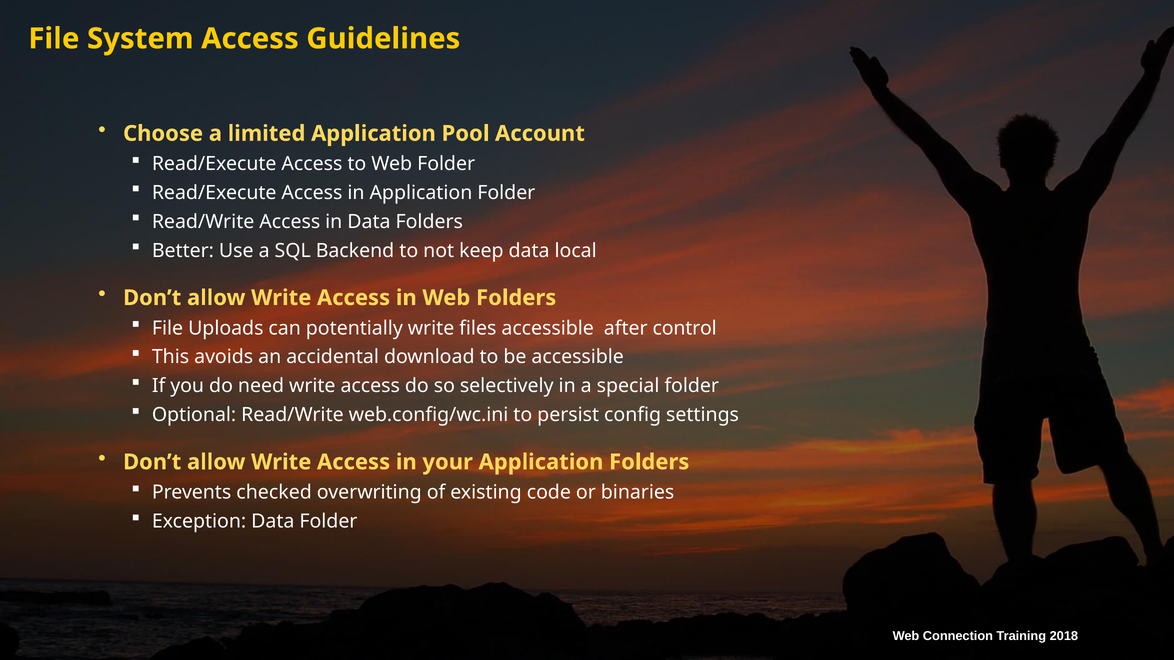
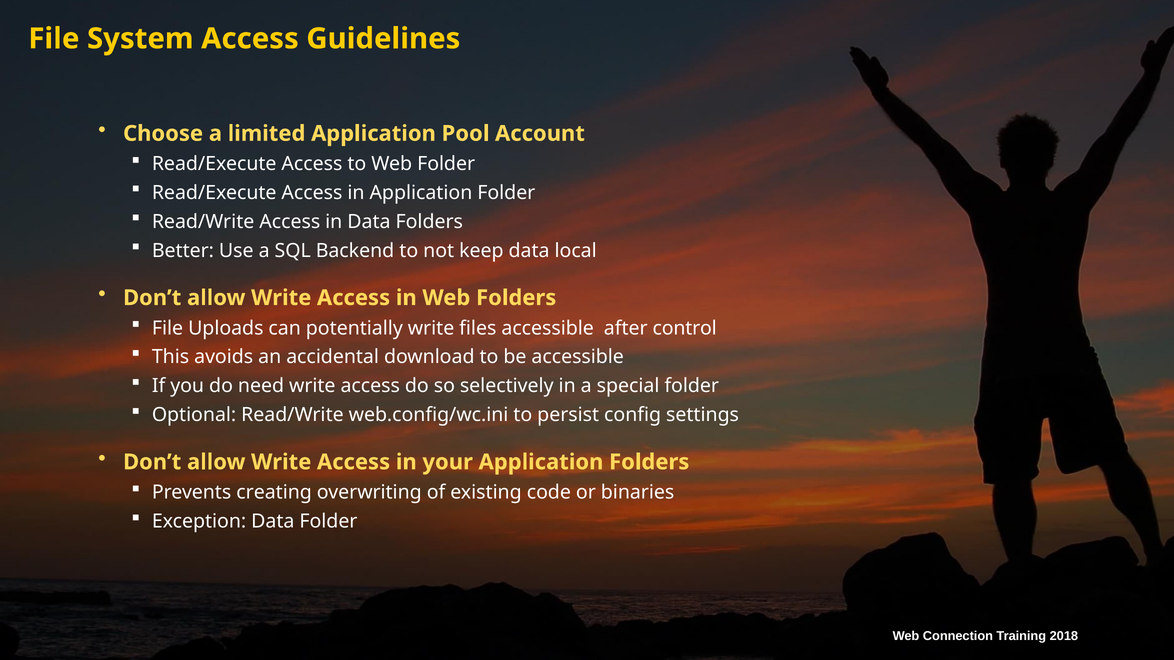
checked: checked -> creating (274, 493)
